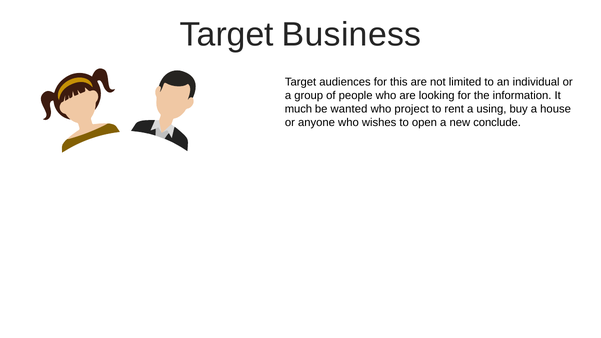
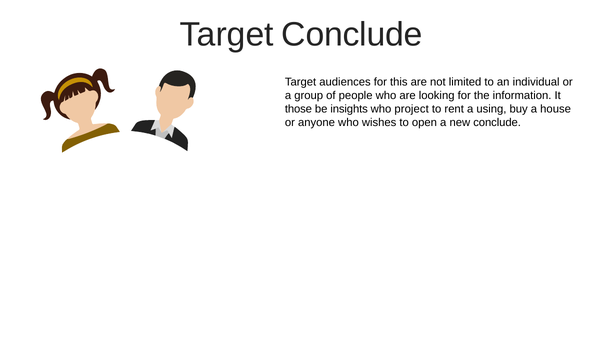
Target Business: Business -> Conclude (352, 34)
much: much -> those (298, 109)
wanted: wanted -> insights (349, 109)
